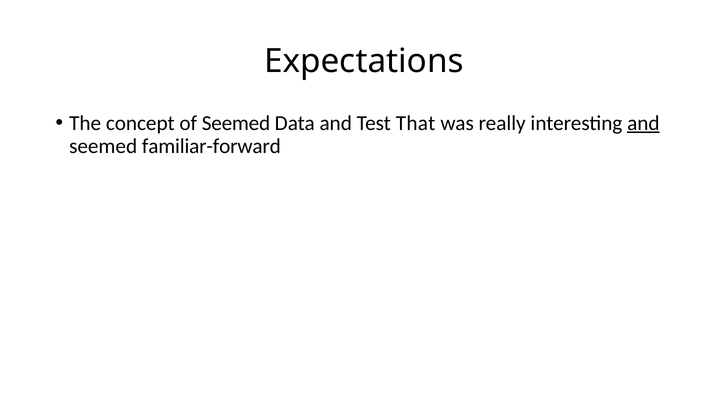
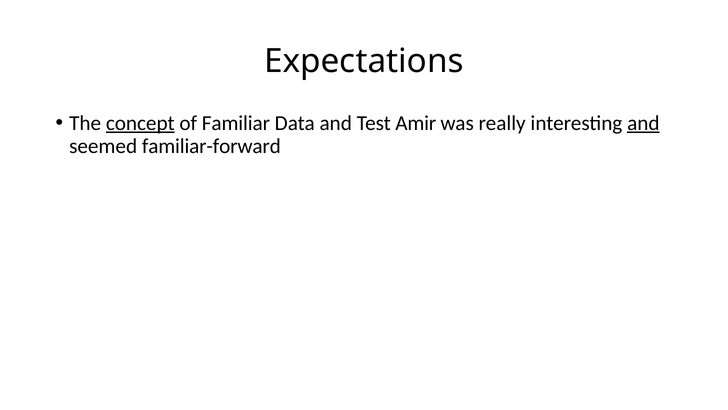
concept underline: none -> present (140, 123)
of Seemed: Seemed -> Familiar (236, 123)
That: That -> Amir (416, 123)
